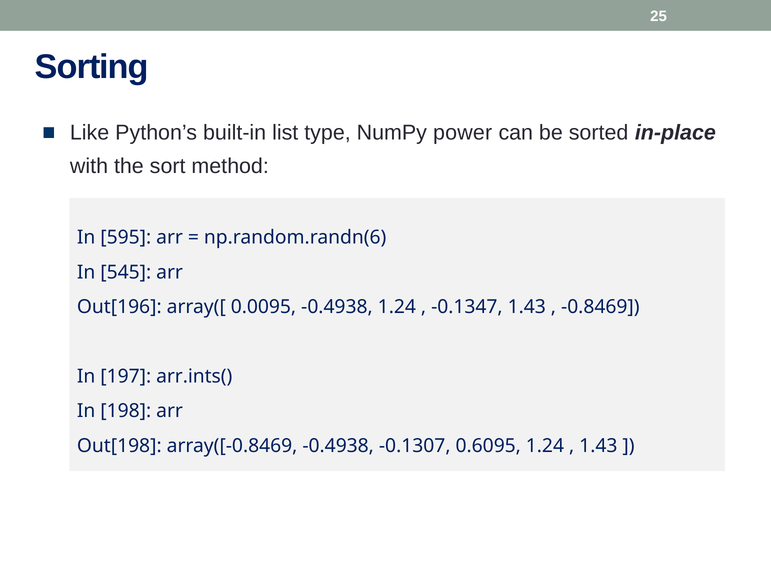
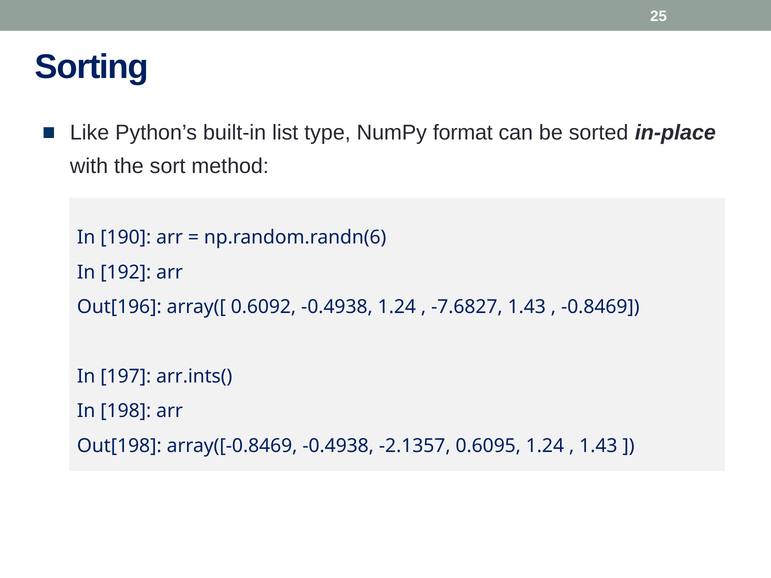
power: power -> format (463, 133)
595: 595 -> 190 (126, 238)
545: 545 -> 192 (126, 272)
0.0095: 0.0095 -> 0.6092 (263, 307)
-0.1347: -0.1347 -> -7.6827 (467, 307)
-0.1307: -0.1307 -> -2.1357 (415, 446)
